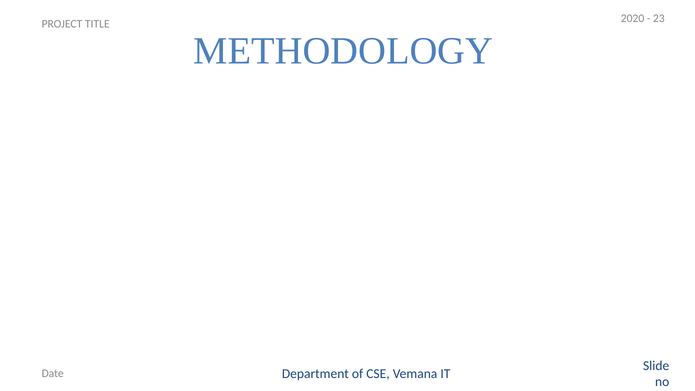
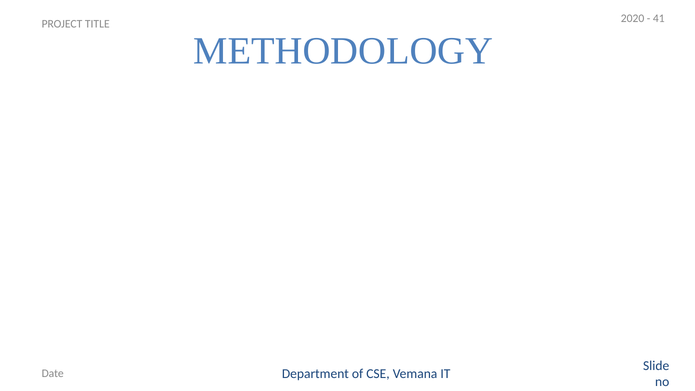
23: 23 -> 41 (659, 18)
